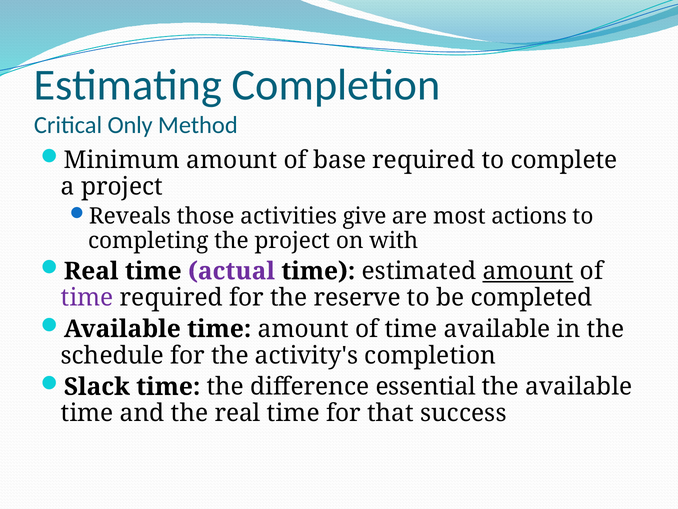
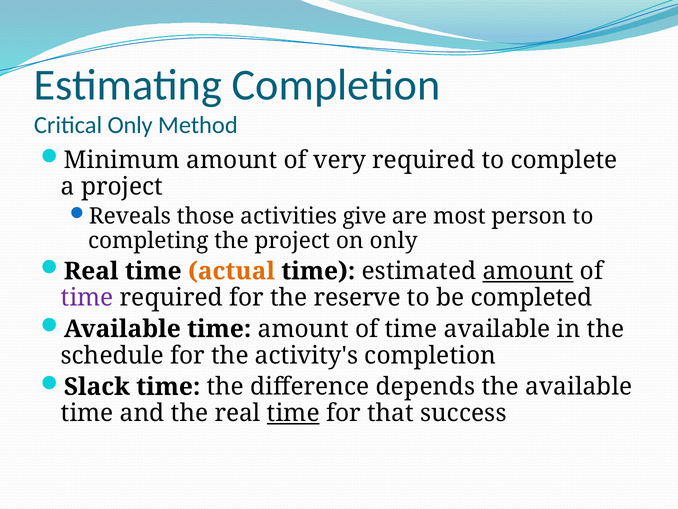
base: base -> very (340, 160)
actions: actions -> person (529, 216)
on with: with -> only (394, 241)
actual colour: purple -> orange (231, 271)
essential: essential -> depends (425, 386)
time underline: none -> present (293, 413)
